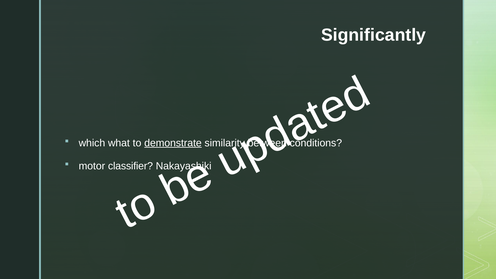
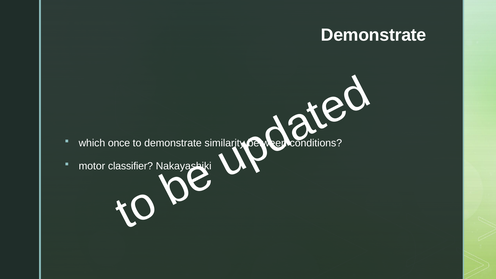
Significantly: Significantly -> Demonstrate (374, 35)
what: what -> once (119, 143)
demonstrate underline: present -> none (173, 143)
